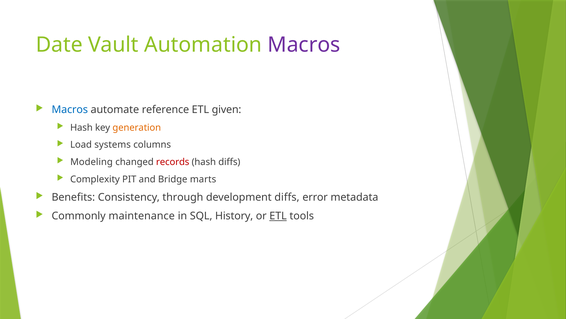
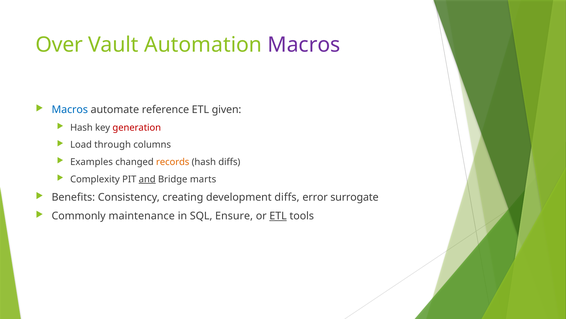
Date: Date -> Over (59, 45)
generation colour: orange -> red (137, 127)
systems: systems -> through (113, 145)
Modeling: Modeling -> Examples (92, 162)
records colour: red -> orange (173, 162)
and underline: none -> present (147, 179)
through: through -> creating (183, 197)
metadata: metadata -> surrogate (354, 197)
History: History -> Ensure (234, 216)
